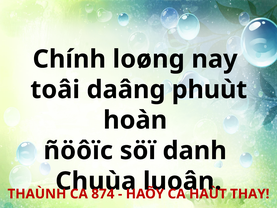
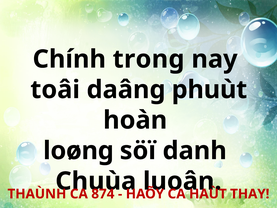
loøng: loøng -> trong (149, 59)
ñöôïc: ñöôïc -> loøng (78, 151)
